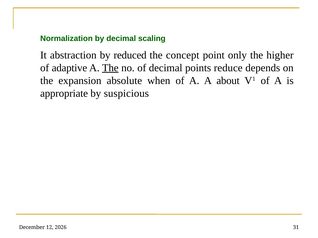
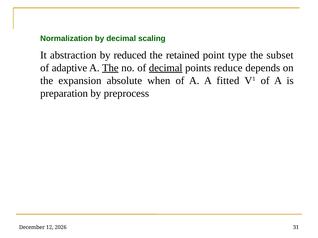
concept: concept -> retained (183, 55)
only: only -> type (237, 55)
higher: higher -> subset (280, 55)
decimal underline: none -> present (166, 68)
about: about -> fitted (228, 81)
appropriate: appropriate -> preparation (64, 93)
suspicious: suspicious -> preprocess (126, 93)
